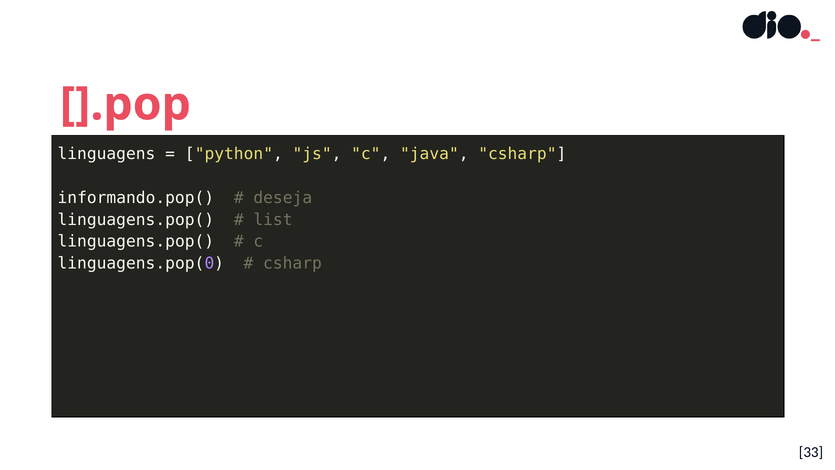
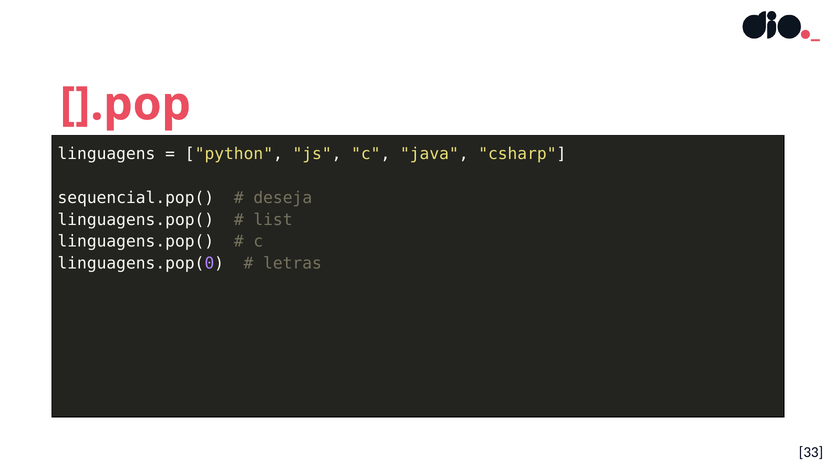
informando.pop(: informando.pop( -> sequencial.pop( (136, 198)
csharp: csharp -> letras (292, 263)
